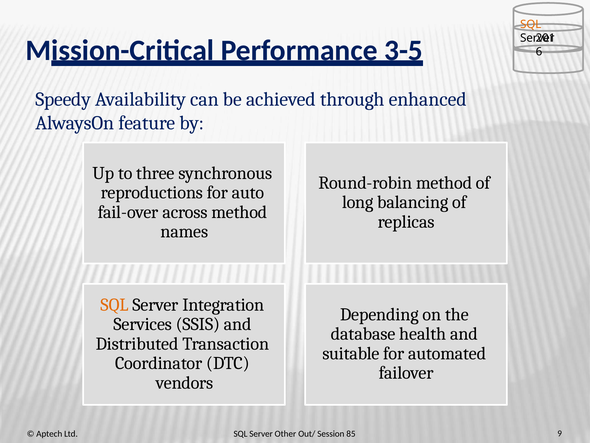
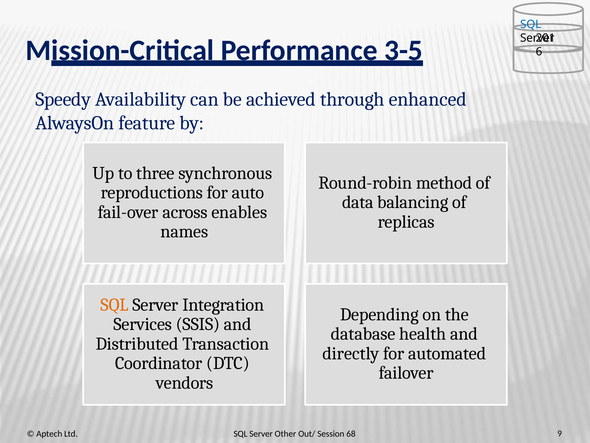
SQL colour: orange -> blue (531, 24)
long: long -> data (358, 202)
across method: method -> enables (239, 212)
suitable: suitable -> directly (351, 353)
85: 85 -> 68 (351, 433)
